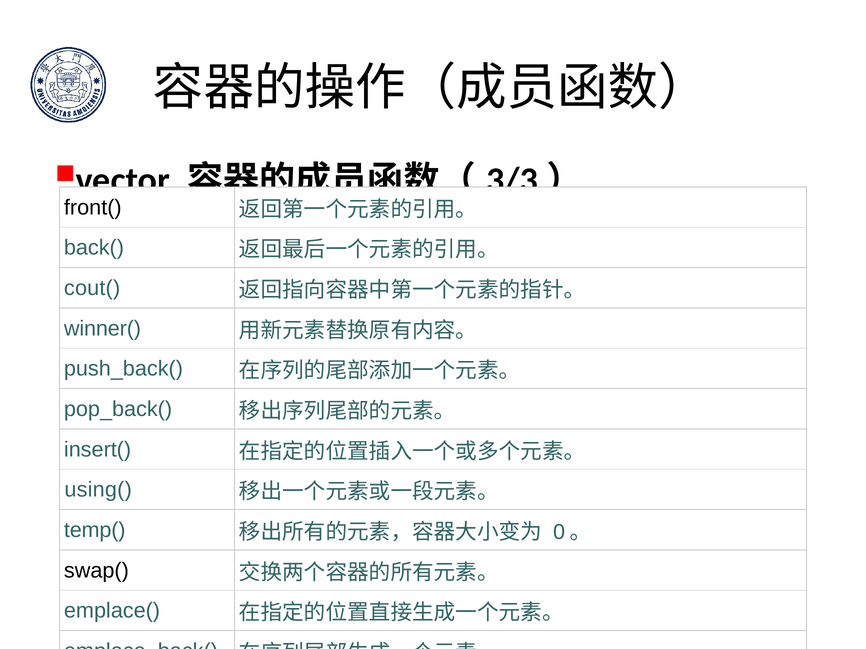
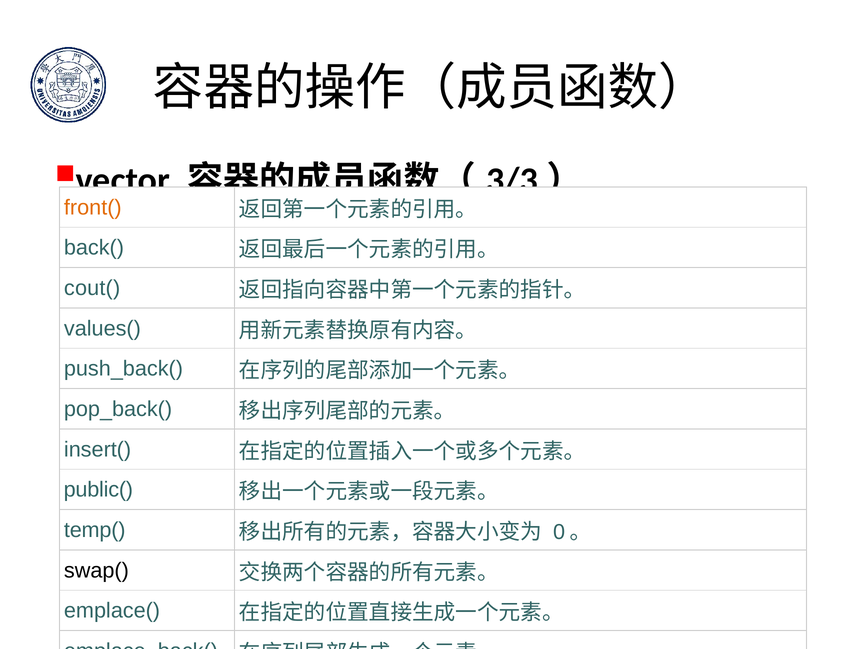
front( colour: black -> orange (93, 208)
winner(: winner( -> values( (102, 329)
using(: using( -> public( (98, 490)
